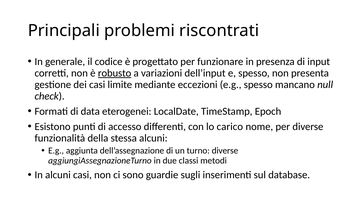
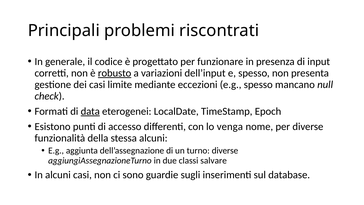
data underline: none -> present (90, 111)
carico: carico -> venga (230, 126)
metodi: metodi -> salvare (214, 160)
